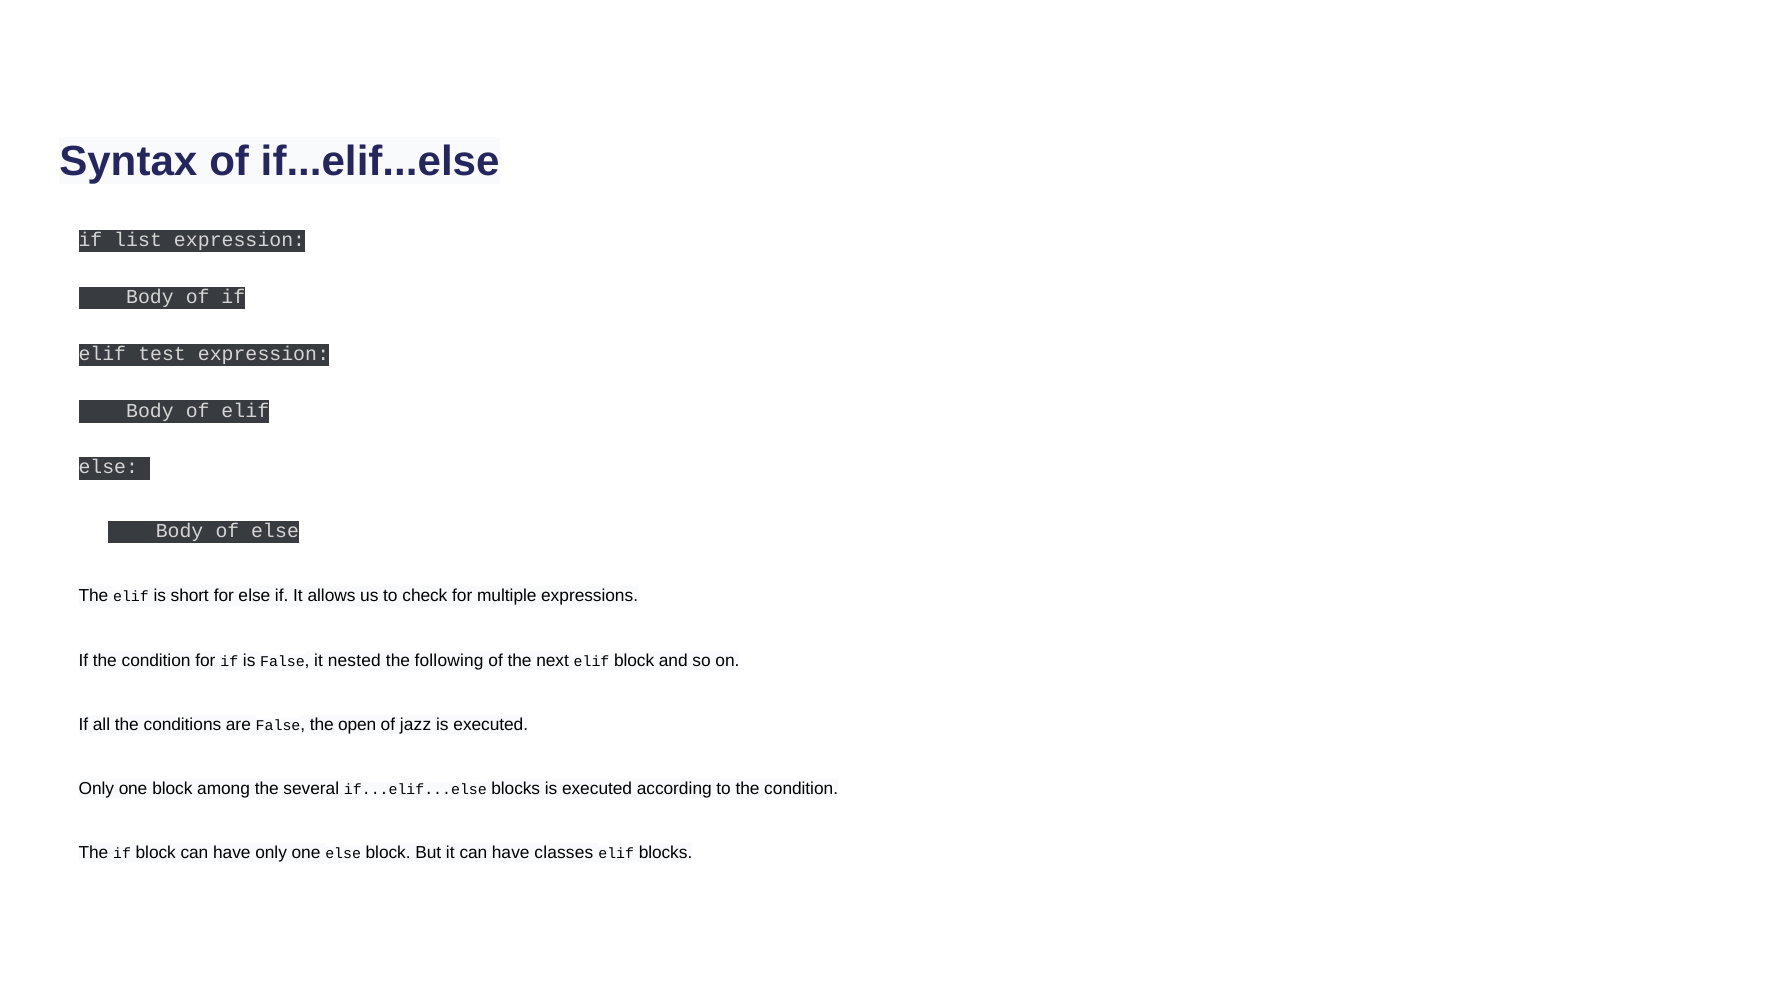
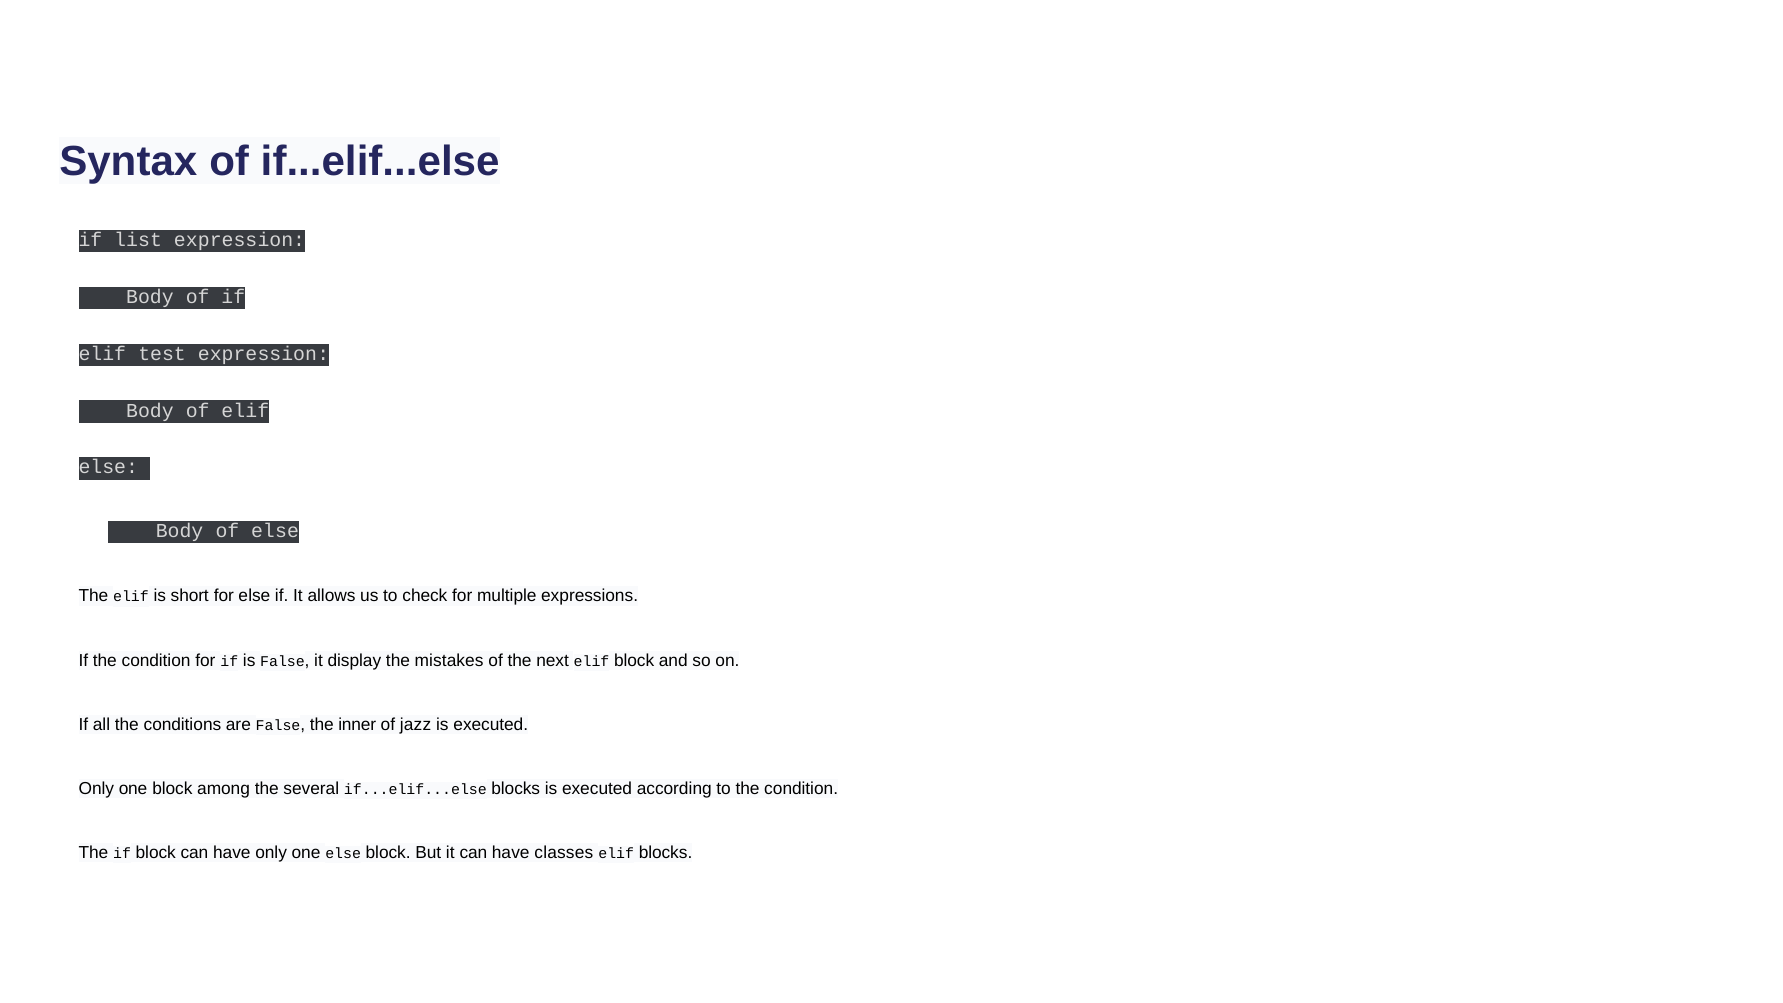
nested: nested -> display (354, 660)
following: following -> mistakes (449, 660)
open: open -> inner (357, 725)
